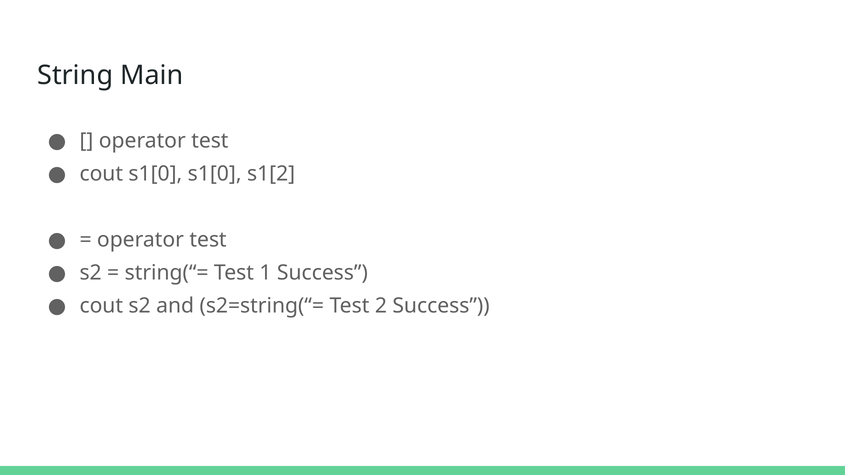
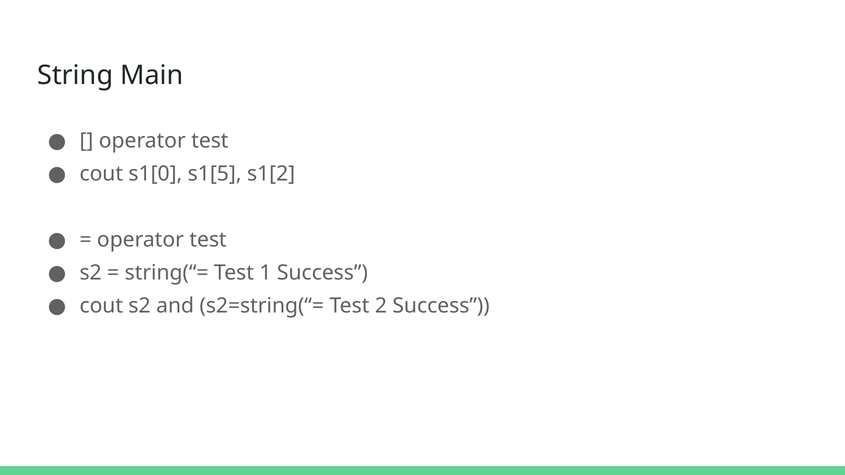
s1[0 s1[0: s1[0 -> s1[5 (215, 174)
